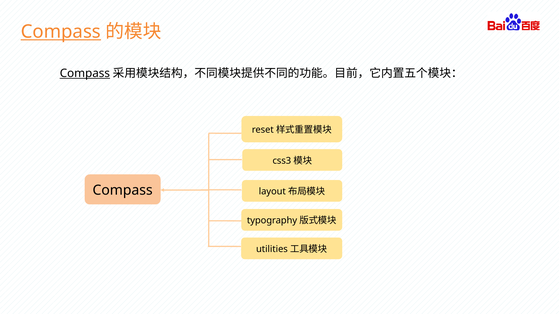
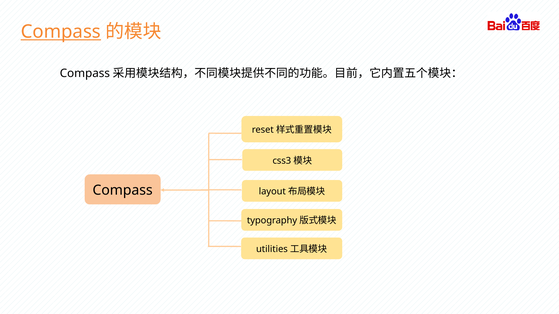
Compass underline: present -> none (85, 73)
